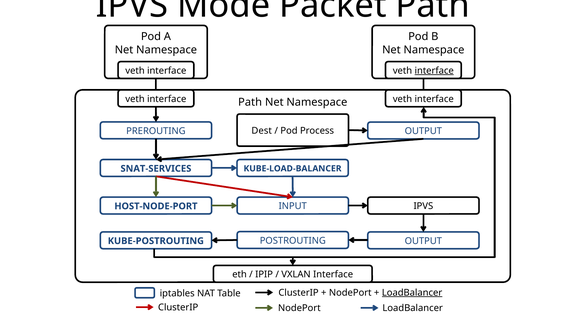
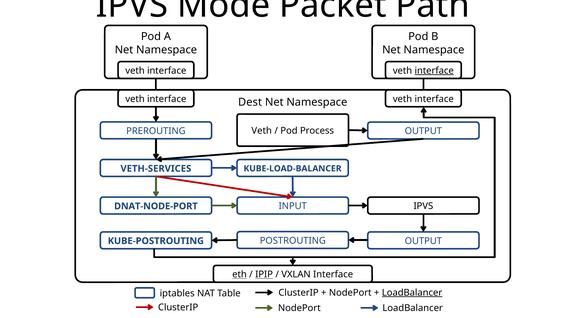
Path: Path -> Dest (250, 102)
Dest: Dest -> Veth (262, 131)
SNAT-SERVICES: SNAT-SERVICES -> VETH-SERVICES (156, 169)
HOST-NODE-PORT: HOST-NODE-PORT -> DNAT-NODE-PORT (156, 206)
eth underline: none -> present (240, 275)
IPIP underline: none -> present (264, 275)
